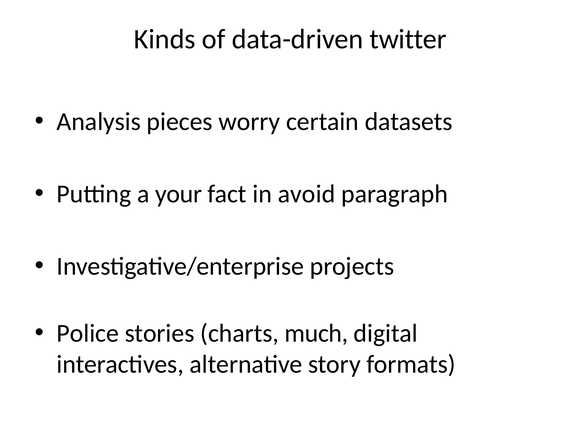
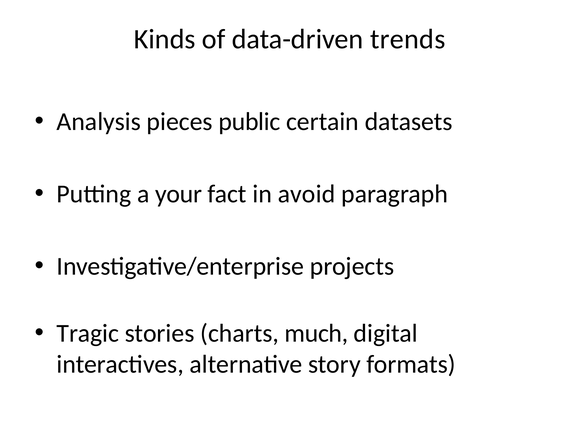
twitter: twitter -> trends (408, 39)
worry: worry -> public (249, 122)
Police: Police -> Tragic (88, 333)
